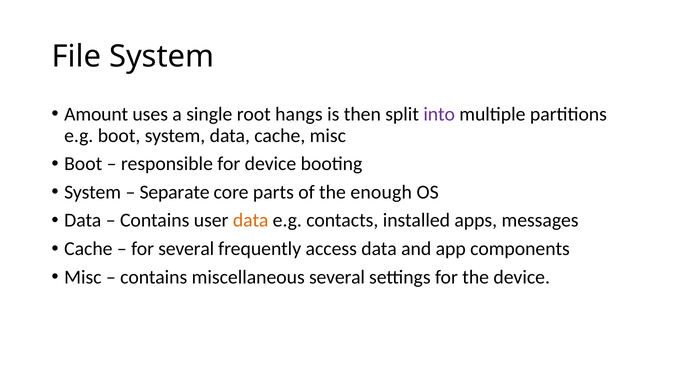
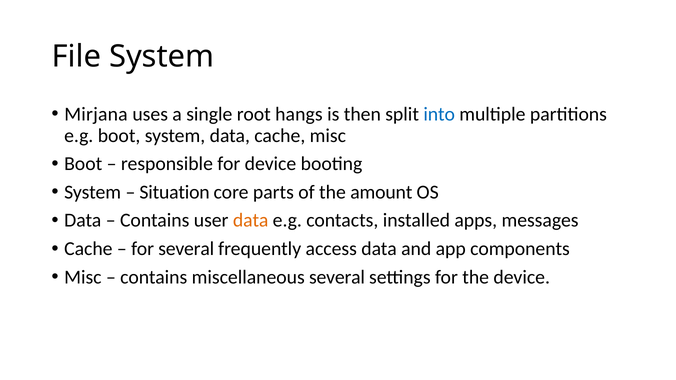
Amount: Amount -> Mirjana (96, 114)
into colour: purple -> blue (439, 114)
Separate: Separate -> Situation (175, 192)
enough: enough -> amount (381, 192)
